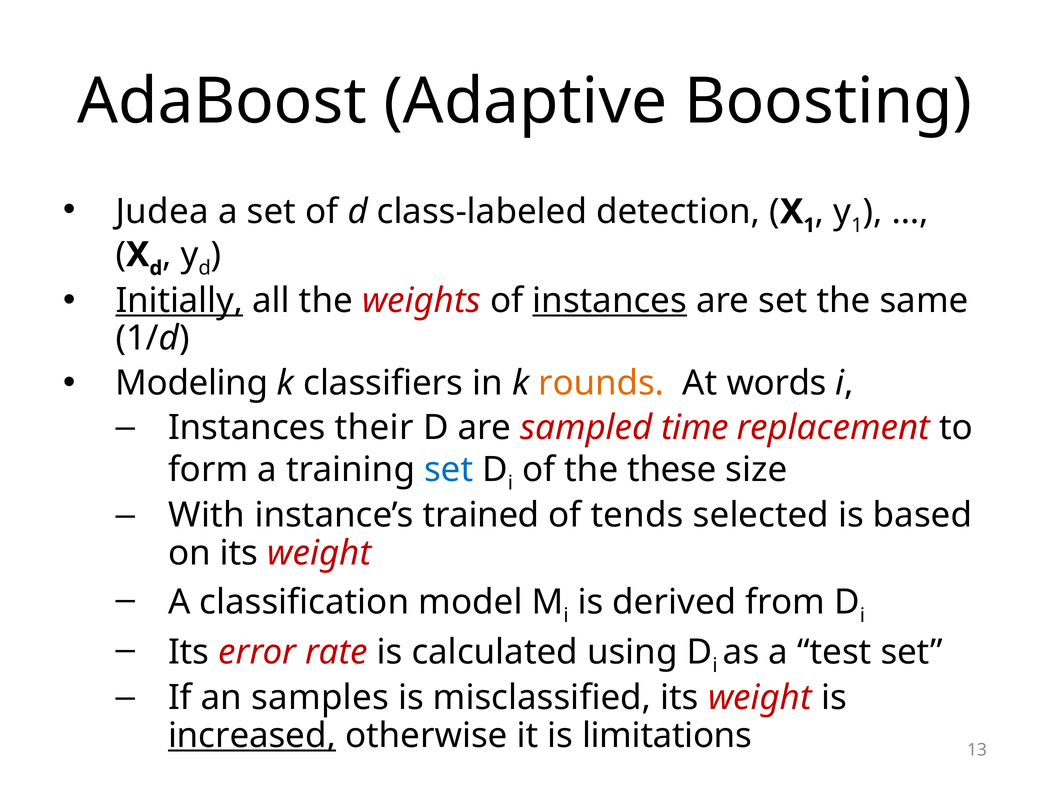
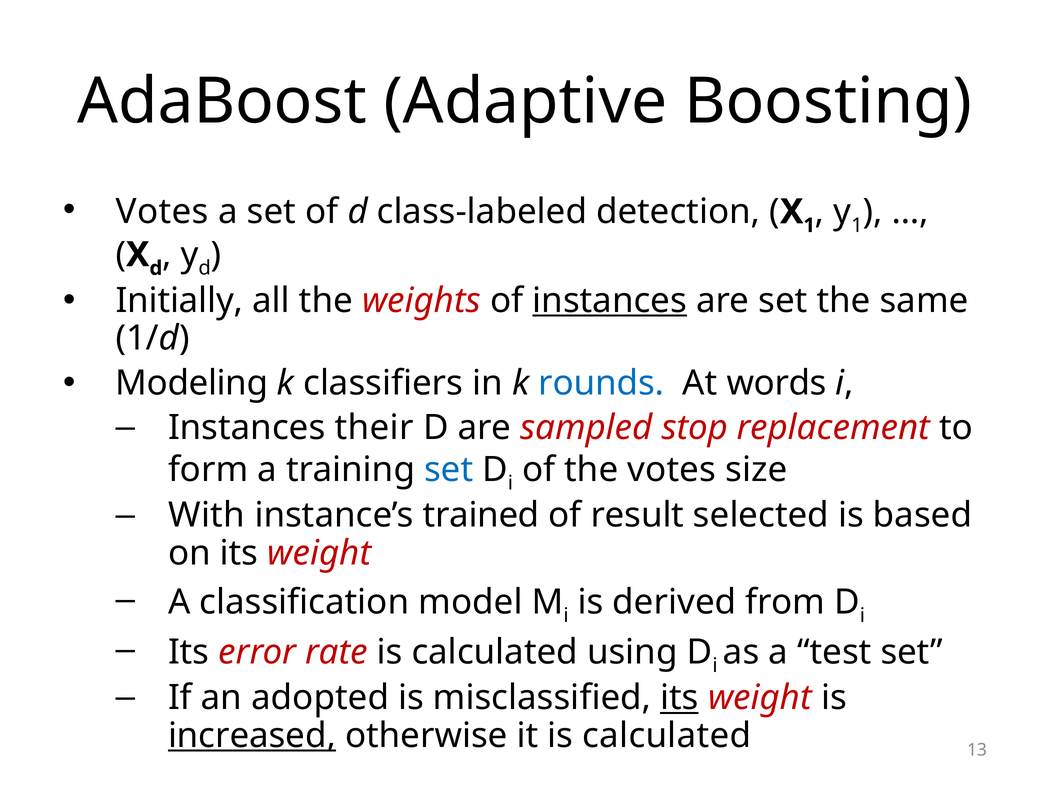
Judea: Judea -> Votes (162, 212)
Initially underline: present -> none (179, 301)
rounds colour: orange -> blue (601, 383)
time: time -> stop (695, 428)
the these: these -> votes (672, 470)
tends: tends -> result (637, 516)
samples: samples -> adopted (320, 698)
its underline: none -> present (679, 698)
it is limitations: limitations -> calculated (667, 736)
